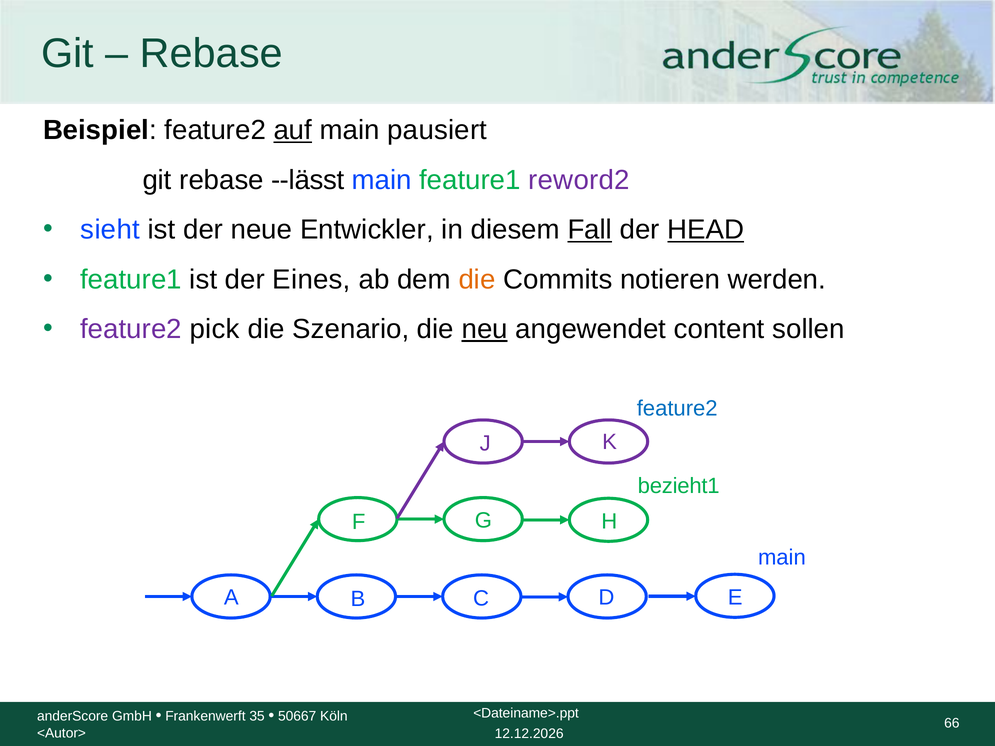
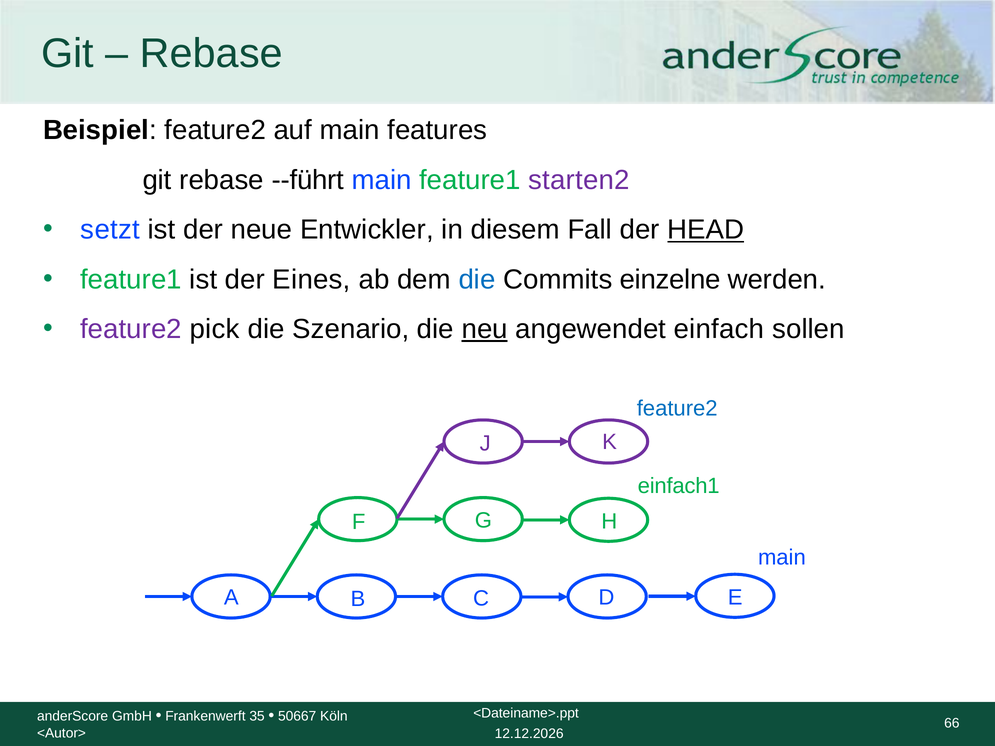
auf underline: present -> none (293, 130)
pausiert: pausiert -> features (437, 130)
--lässt: --lässt -> --führt (308, 180)
reword2: reword2 -> starten2 (579, 180)
sieht: sieht -> setzt (110, 230)
Fall underline: present -> none (590, 230)
die colour: orange -> blue (477, 280)
notieren: notieren -> einzelne (670, 280)
content: content -> einfach (719, 329)
bezieht1: bezieht1 -> einfach1 (679, 486)
